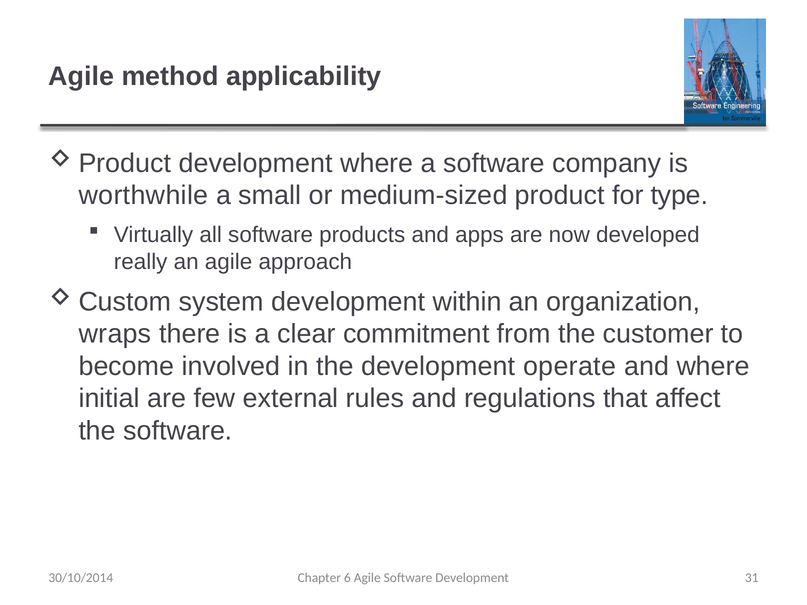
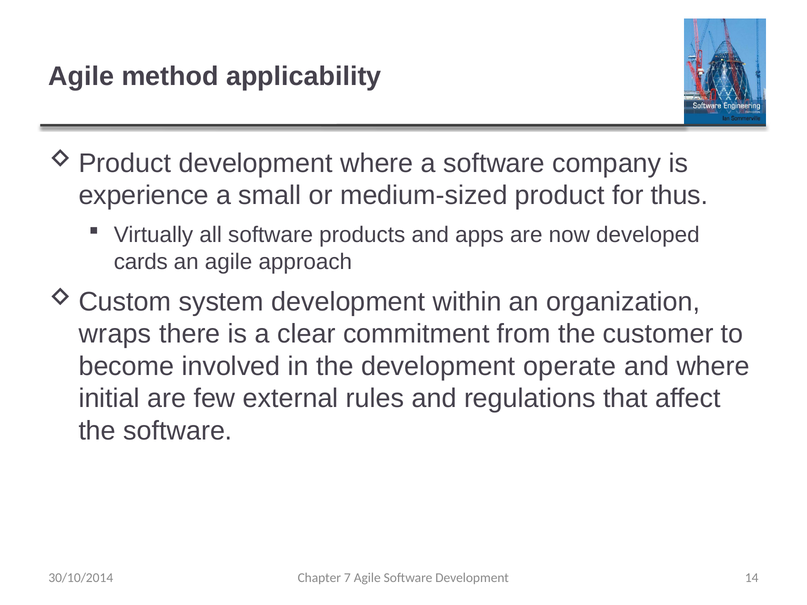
worthwhile: worthwhile -> experience (144, 196)
type: type -> thus (679, 196)
really: really -> cards (141, 262)
6: 6 -> 7 (347, 578)
31: 31 -> 14 (752, 578)
